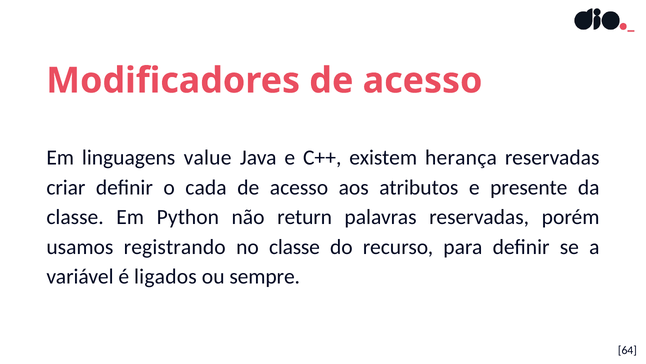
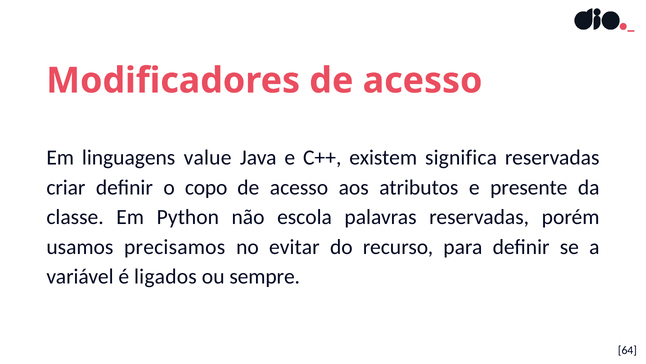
herança: herança -> significa (461, 158)
cada: cada -> copo (206, 187)
return: return -> escola (305, 217)
registrando: registrando -> precisamos (175, 247)
no classe: classe -> evitar (294, 247)
